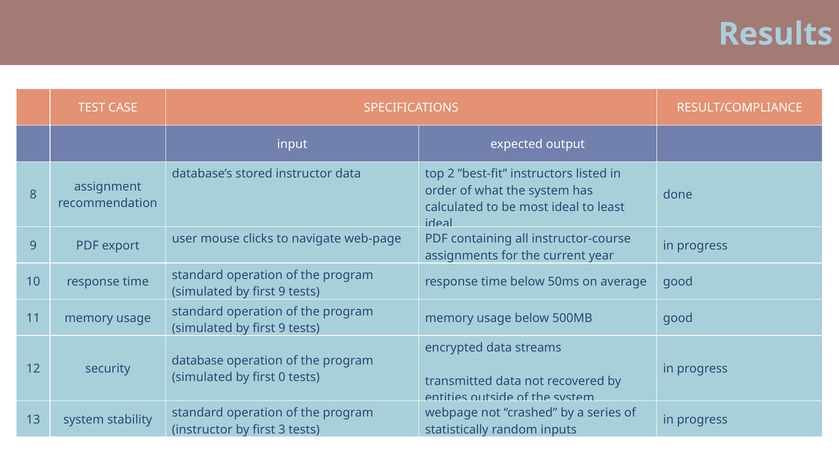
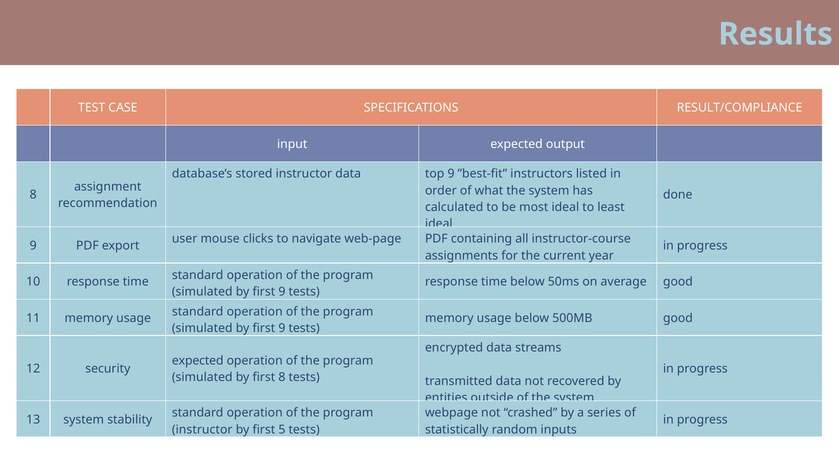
top 2: 2 -> 9 (451, 174)
database: database -> expected (198, 360)
first 0: 0 -> 8 (282, 377)
3: 3 -> 5 (282, 429)
